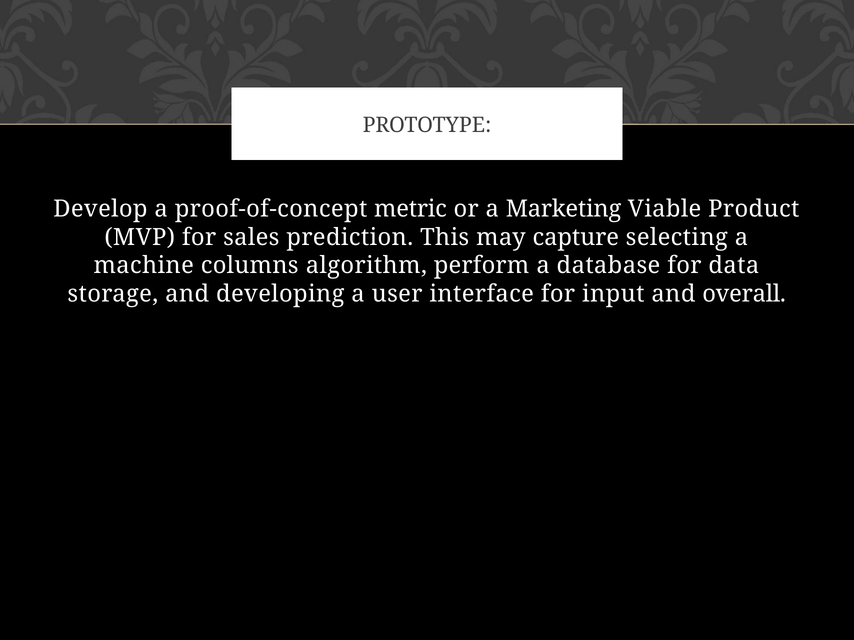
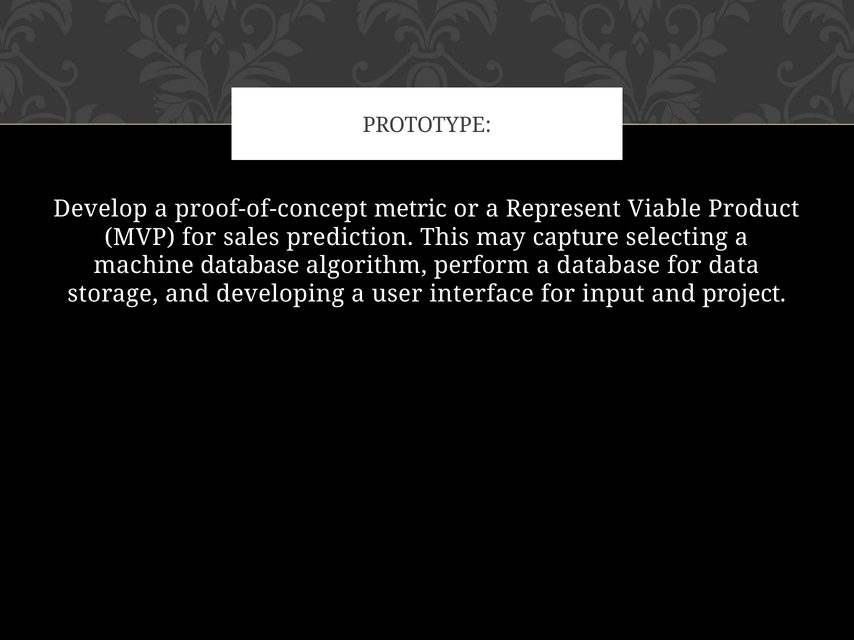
Marketing: Marketing -> Represent (563, 209)
machine columns: columns -> database (250, 266)
overall: overall -> project (744, 294)
